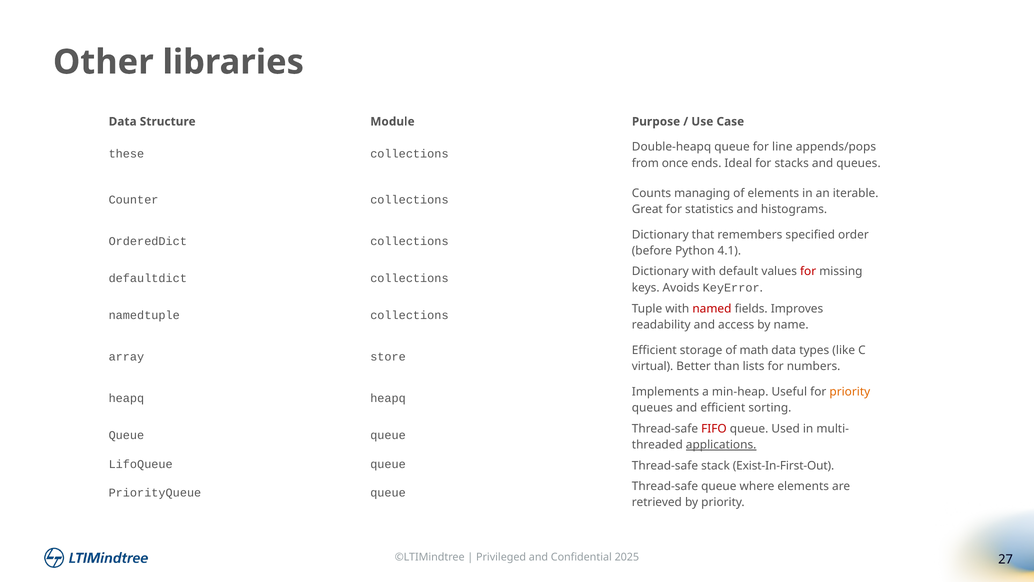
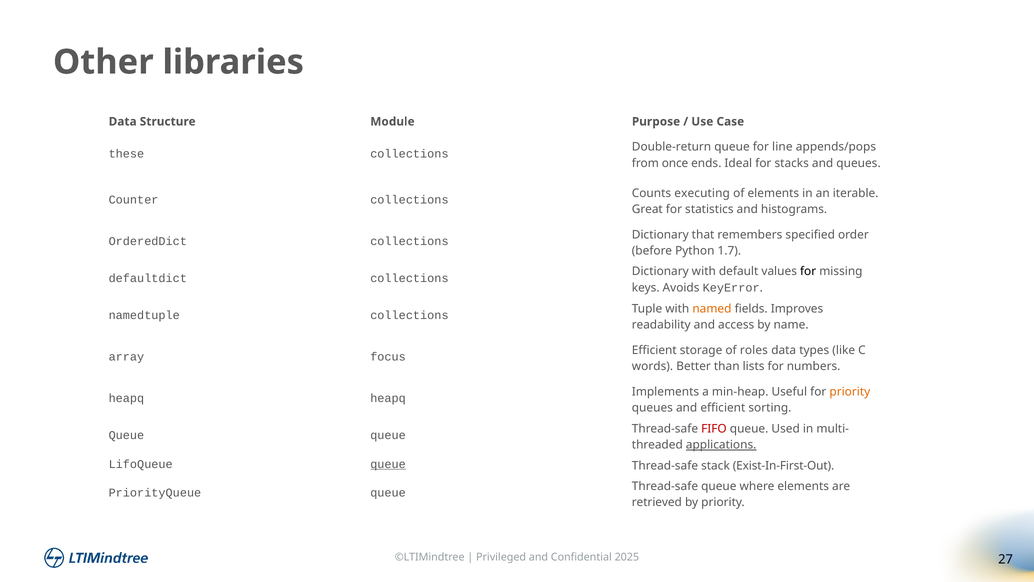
Double-heapq: Double-heapq -> Double-return (672, 147)
managing: managing -> executing (702, 193)
4.1: 4.1 -> 1.7 (729, 251)
for colour: red -> black (808, 271)
named colour: red -> orange (712, 308)
store: store -> focus (388, 357)
math: math -> roles (754, 350)
virtual: virtual -> words (652, 366)
queue underline: none -> present (388, 464)
